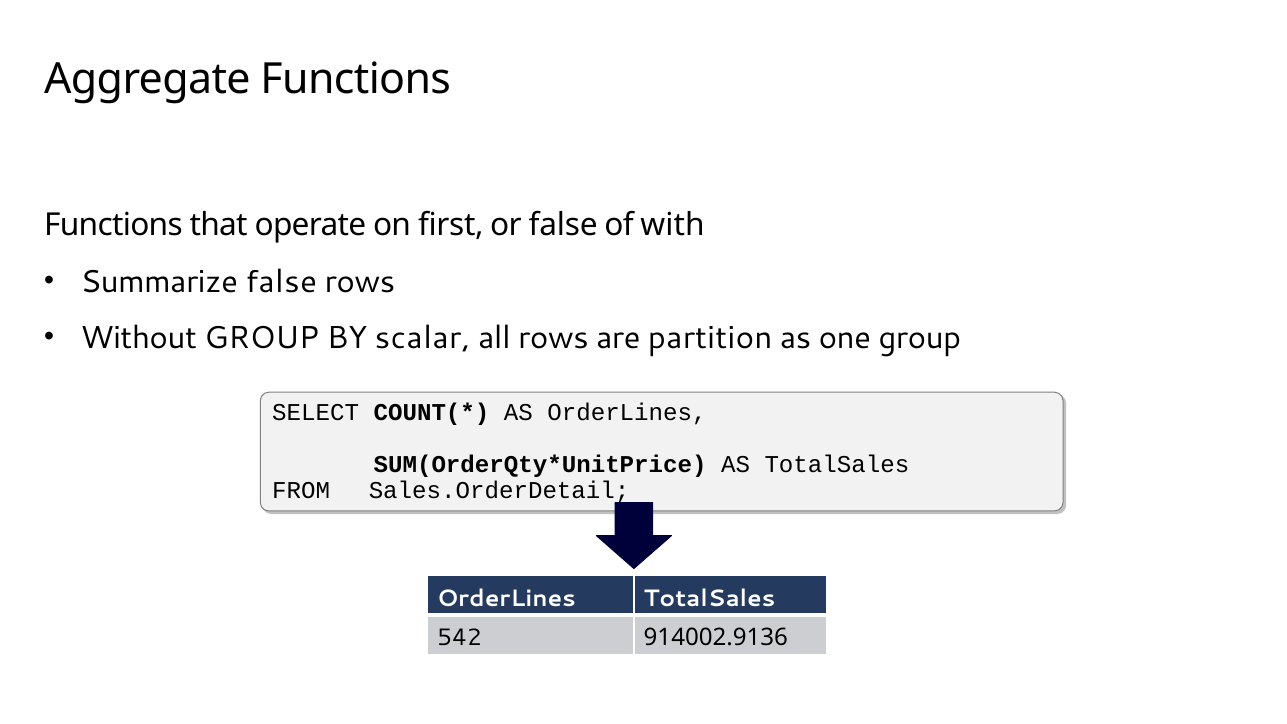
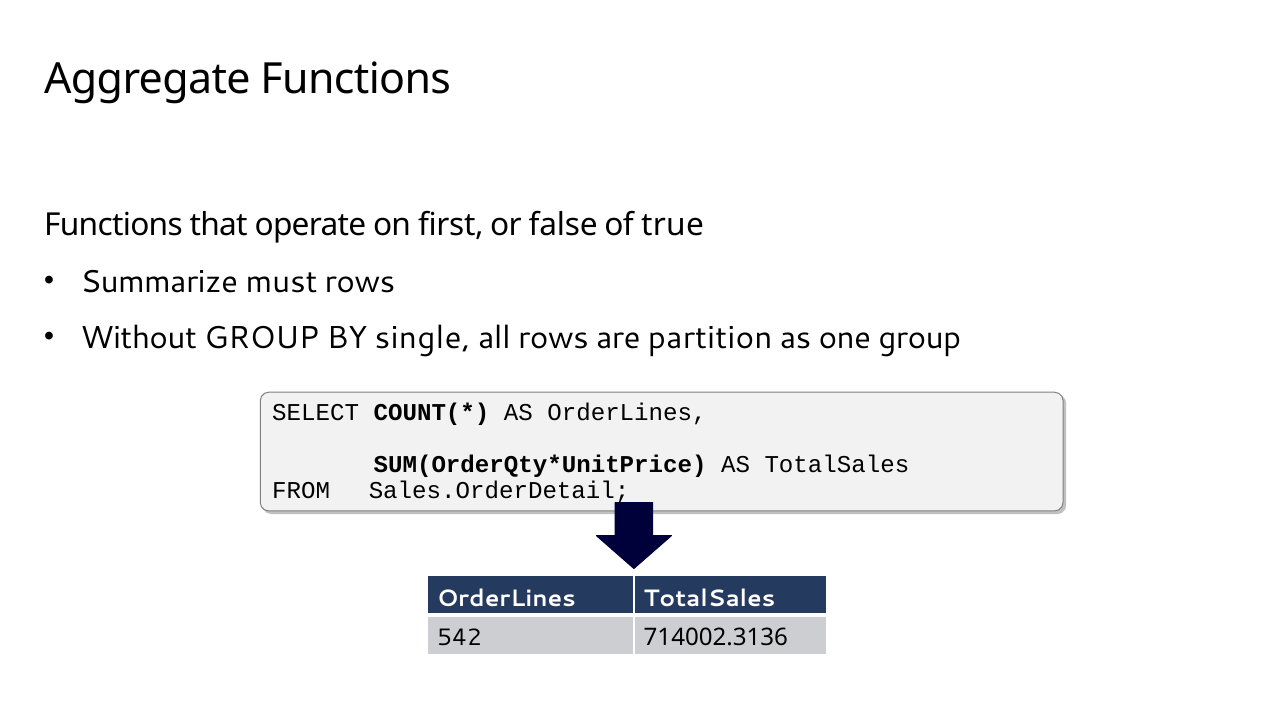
with: with -> true (672, 225)
Summarize false: false -> must (282, 282)
scalar: scalar -> single (423, 338)
914002.9136: 914002.9136 -> 714002.3136 (716, 637)
